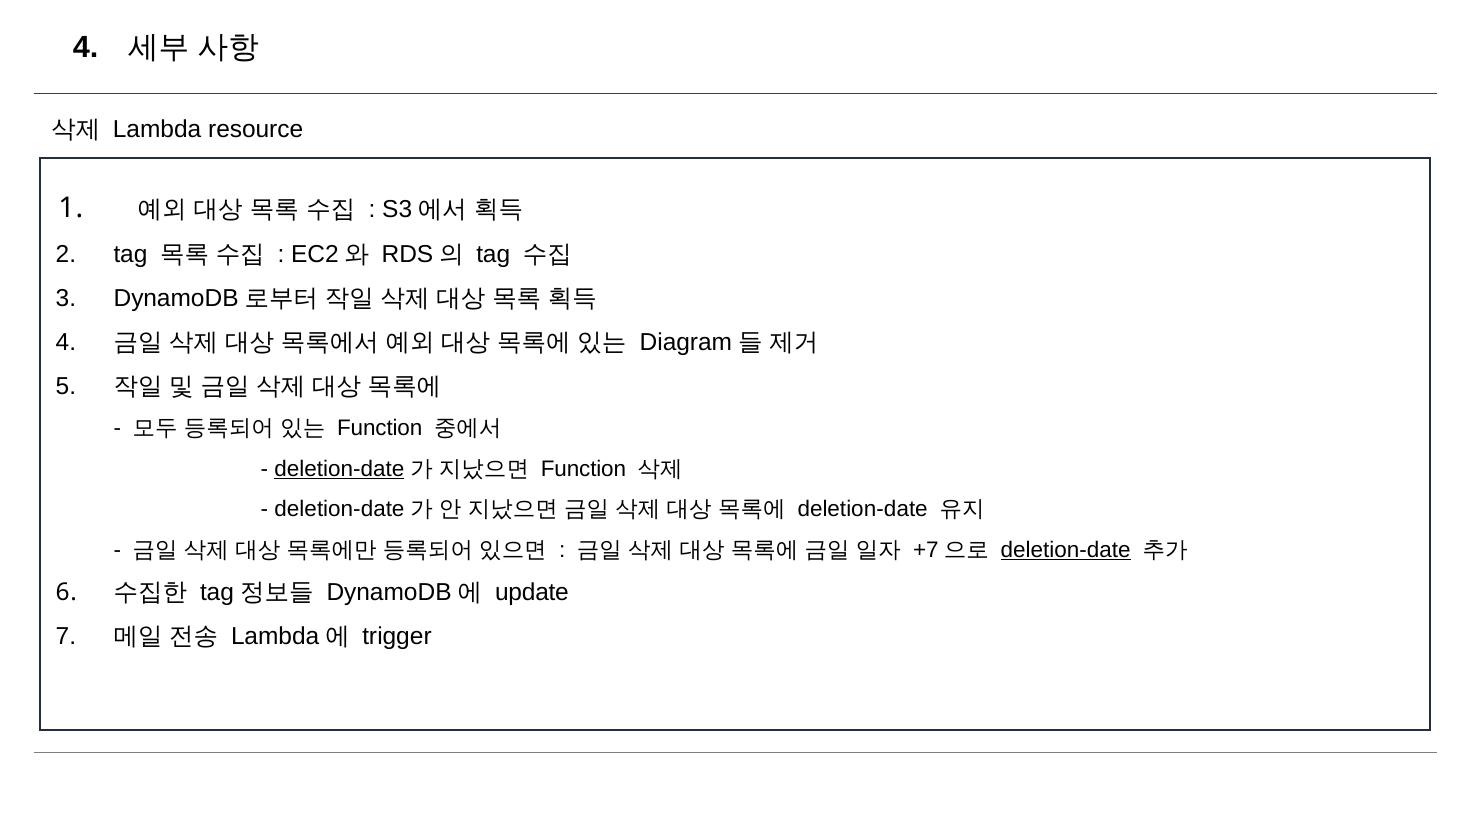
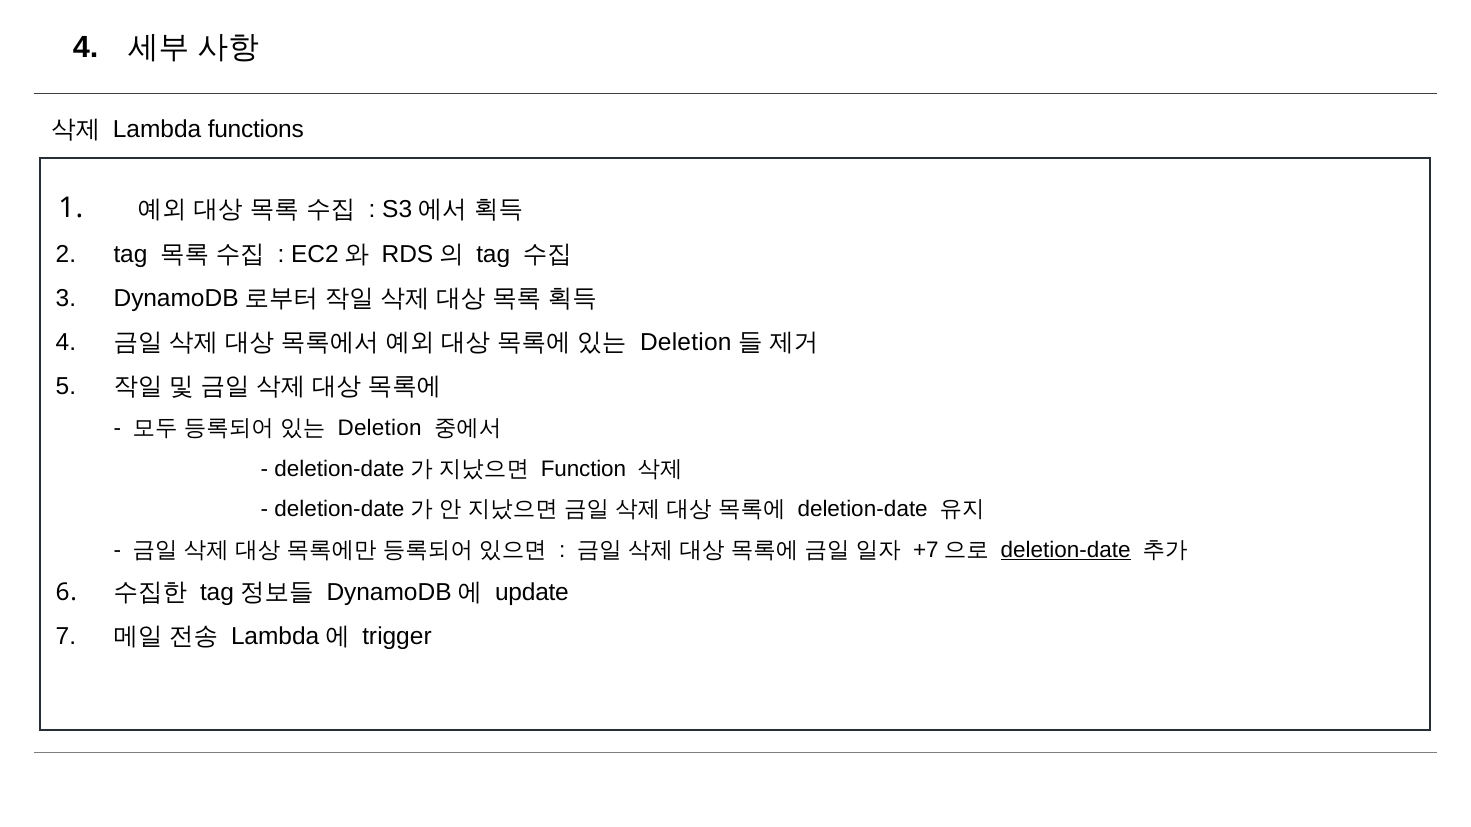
resource: resource -> functions (256, 129)
Diagram: Diagram -> Deletion (686, 343)
Function: Function -> Deletion (380, 429)
deletion-date underline: present -> none (339, 469)
